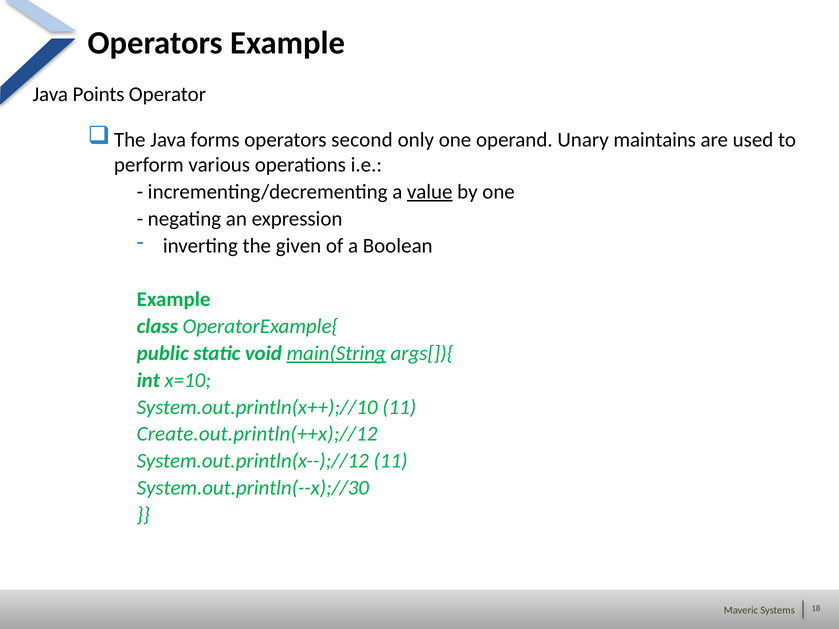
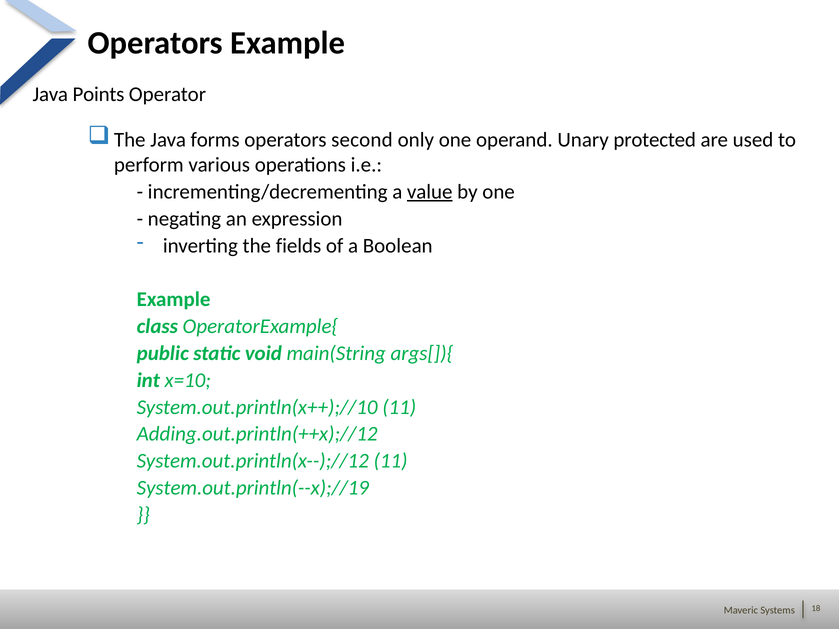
maintains: maintains -> protected (655, 140)
given: given -> fields (299, 246)
main(String underline: present -> none (336, 353)
Create.out.println(++x);//12: Create.out.println(++x);//12 -> Adding.out.println(++x);//12 (257, 434)
System.out.println(--x);//30: System.out.println(--x);//30 -> System.out.println(--x);//19 (253, 488)
